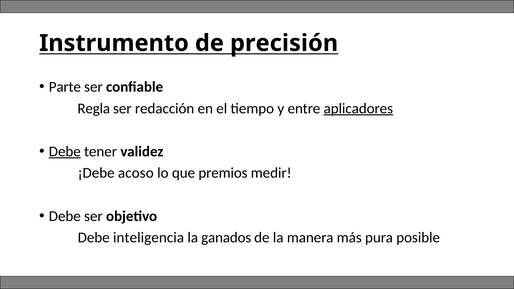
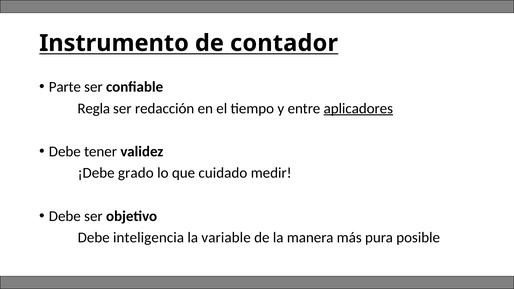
precisión: precisión -> contador (284, 43)
Debe underline: present -> none (65, 152)
acoso: acoso -> grado (136, 173)
premios: premios -> cuidado (223, 173)
ganados: ganados -> variable (226, 238)
